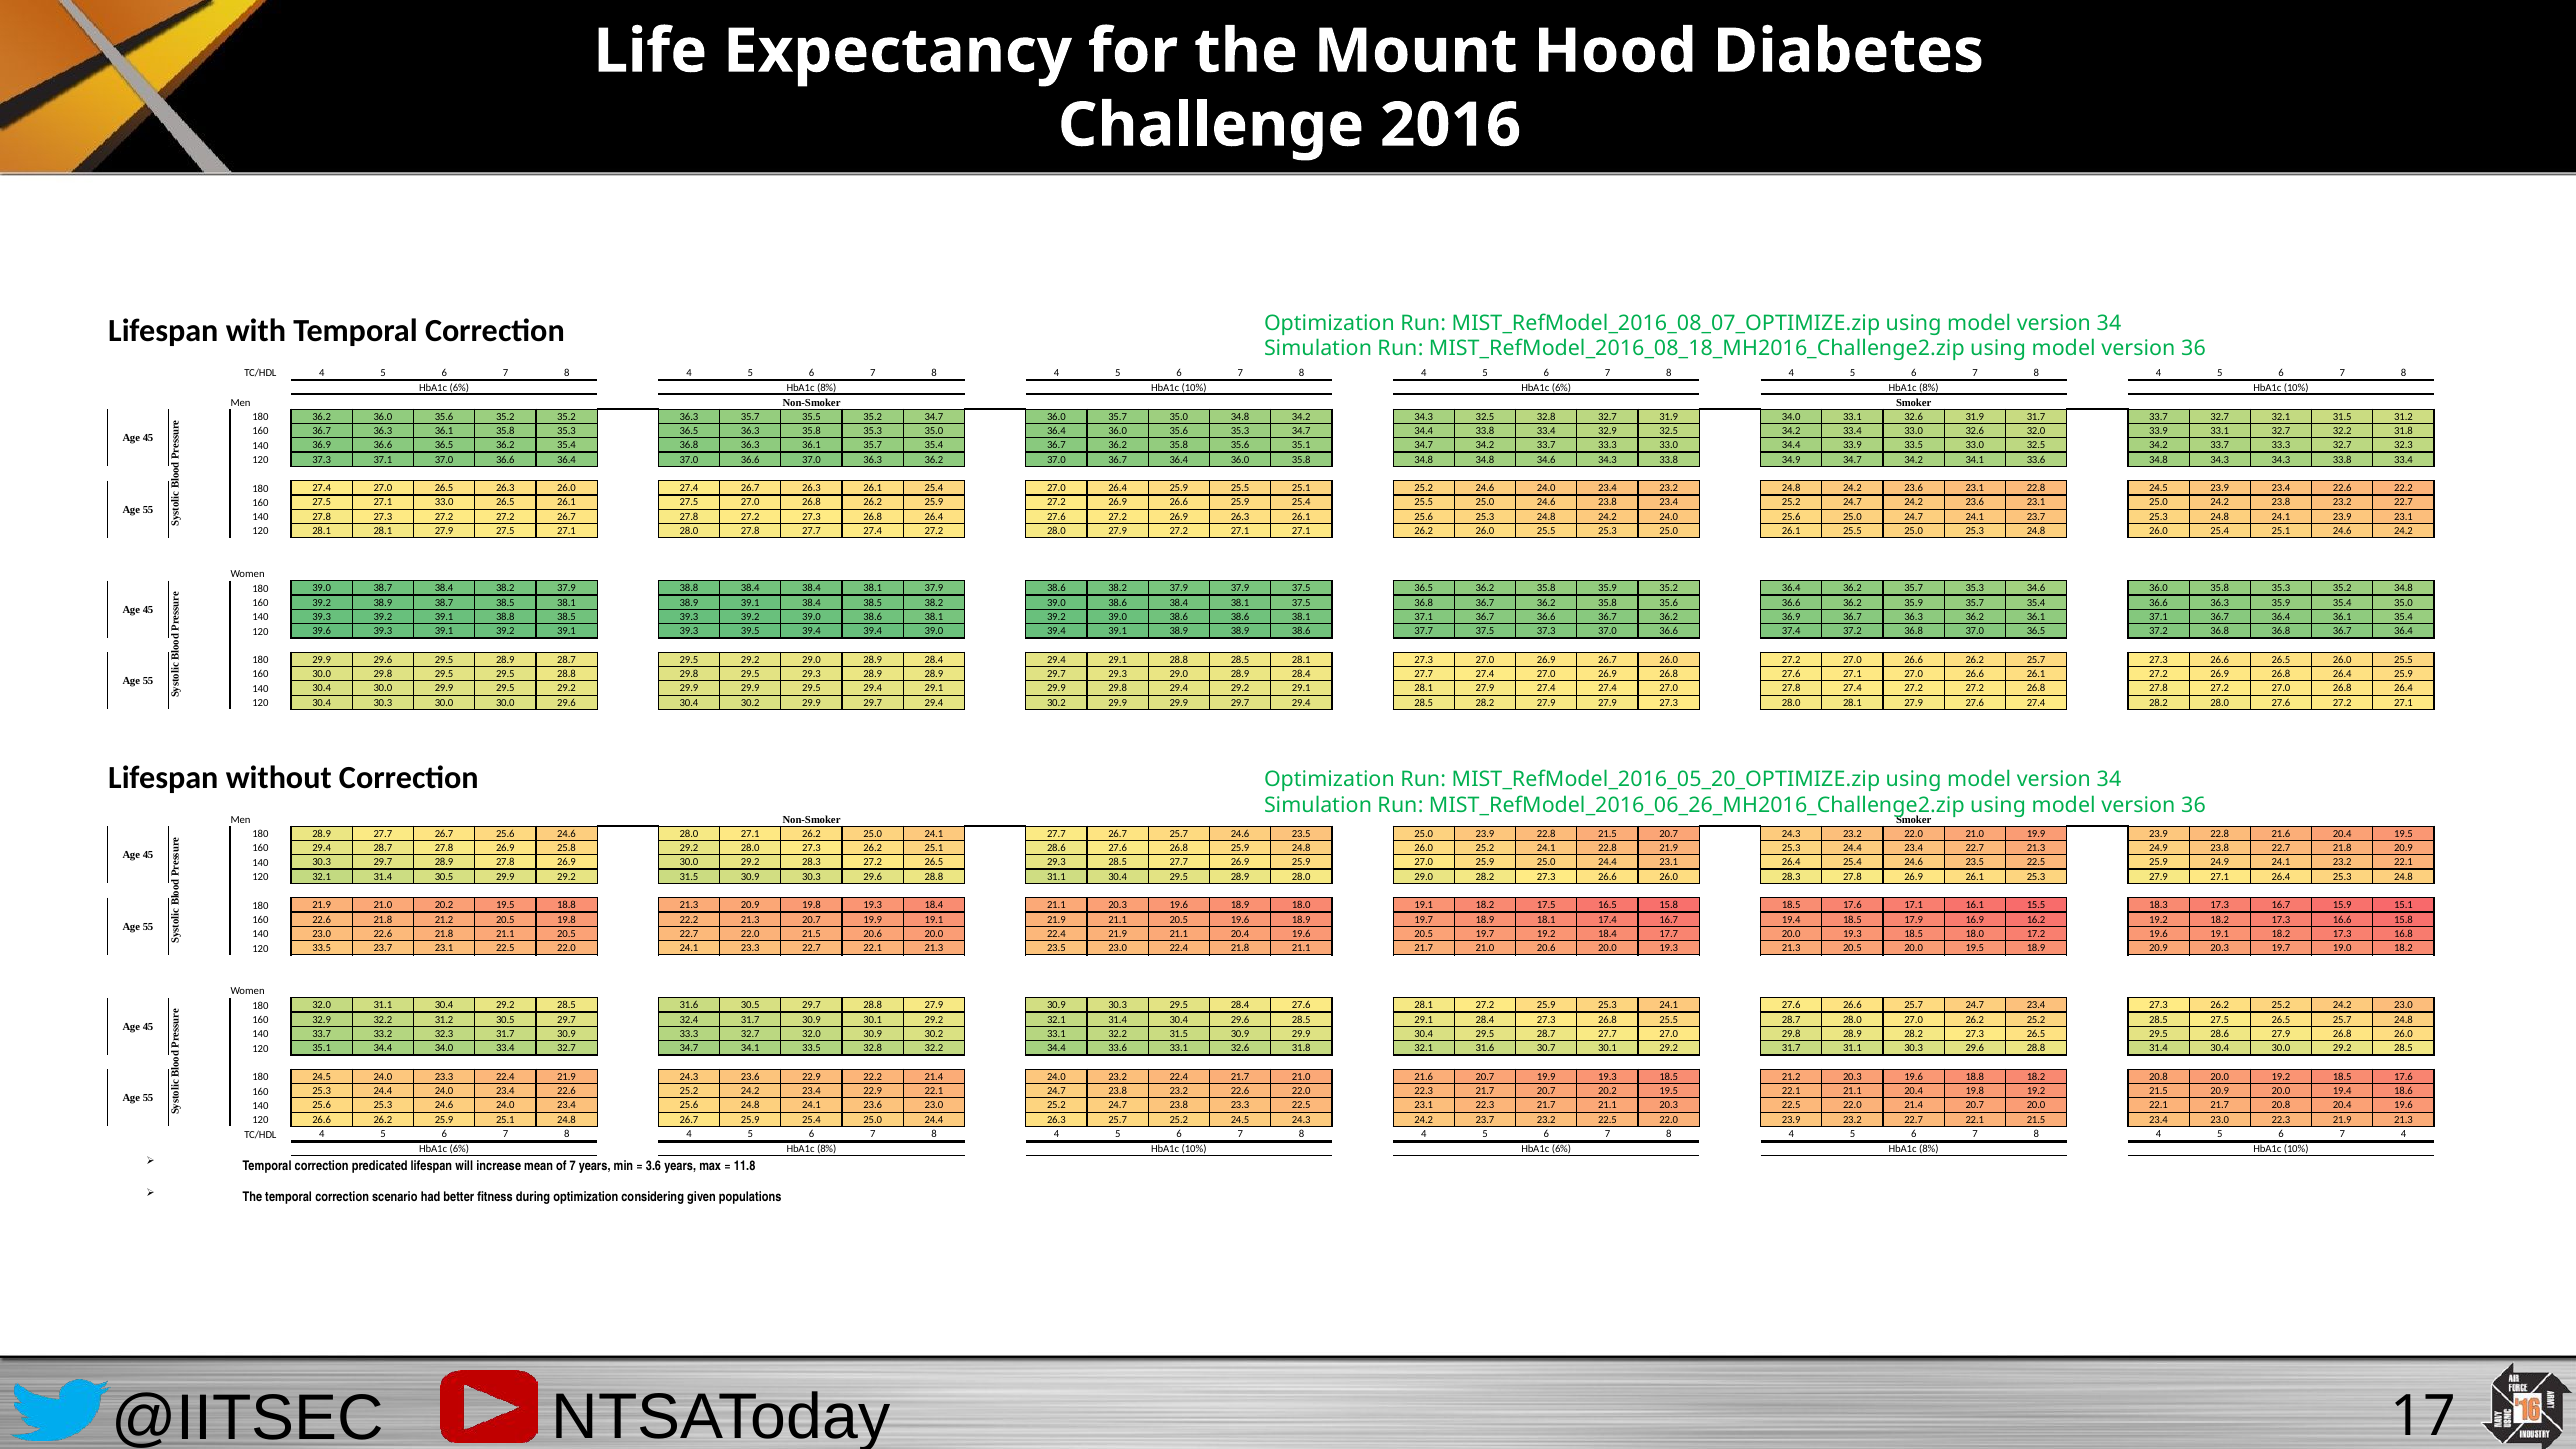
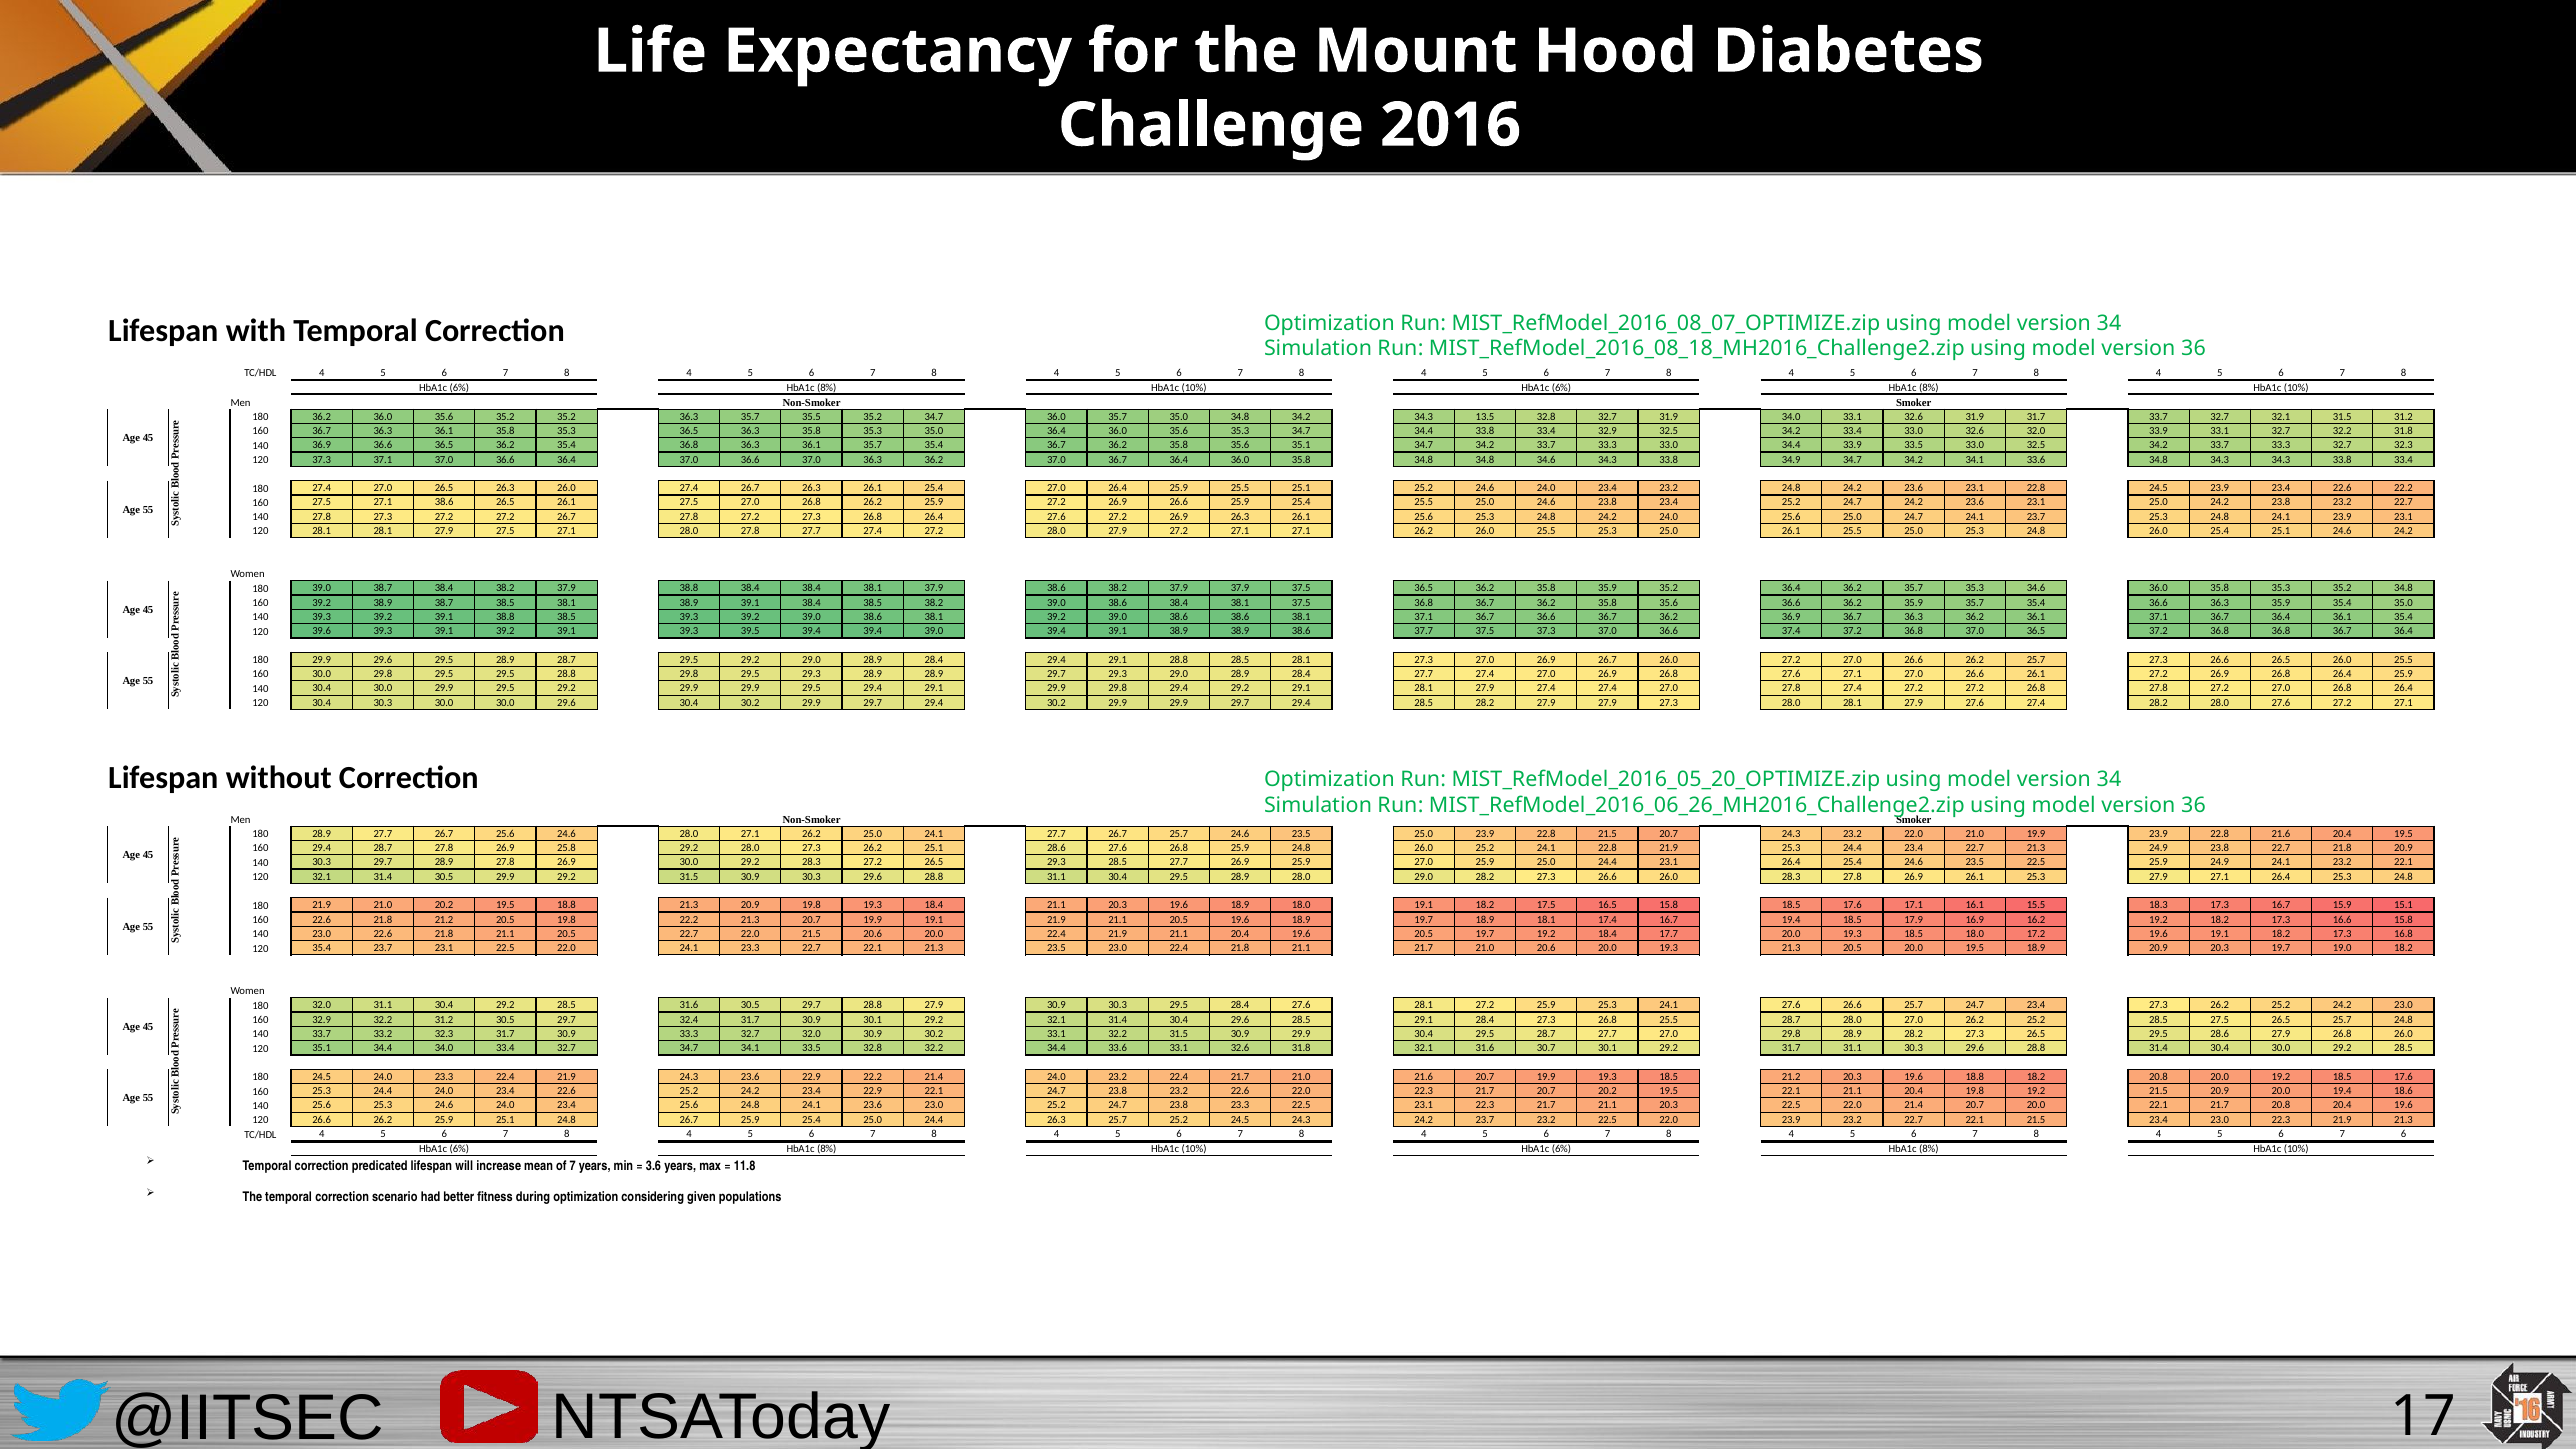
34.3 32.5: 32.5 -> 13.5 (1485, 417)
27.1 33.0: 33.0 -> 38.6 (444, 502)
120 33.5: 33.5 -> 35.4 (322, 948)
7 4: 4 -> 6 (2404, 1134)
